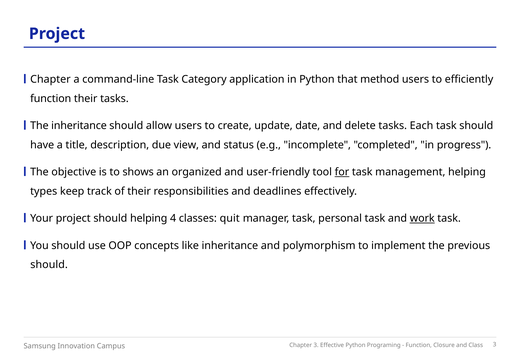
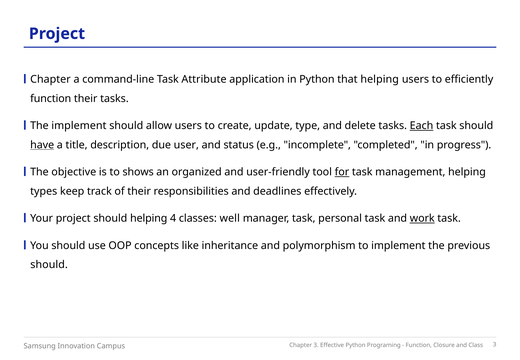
Category: Category -> Attribute (204, 79)
that method: method -> helping (380, 79)
The inheritance: inheritance -> implement (79, 126)
date: date -> type (308, 126)
Each underline: none -> present (422, 126)
have underline: none -> present (42, 145)
view: view -> user (186, 145)
quit: quit -> well (230, 218)
